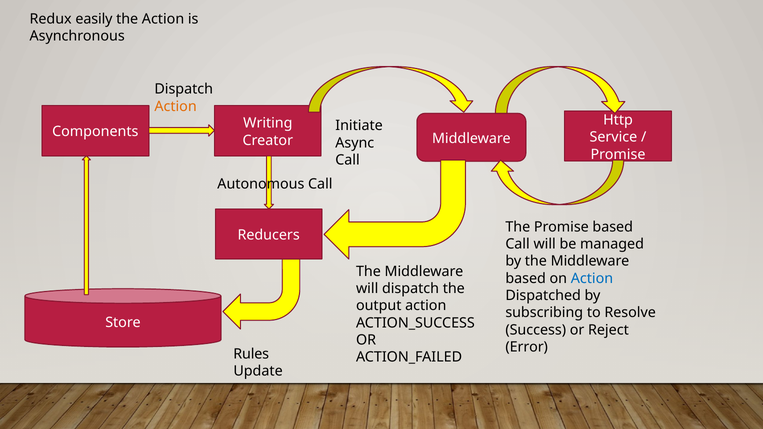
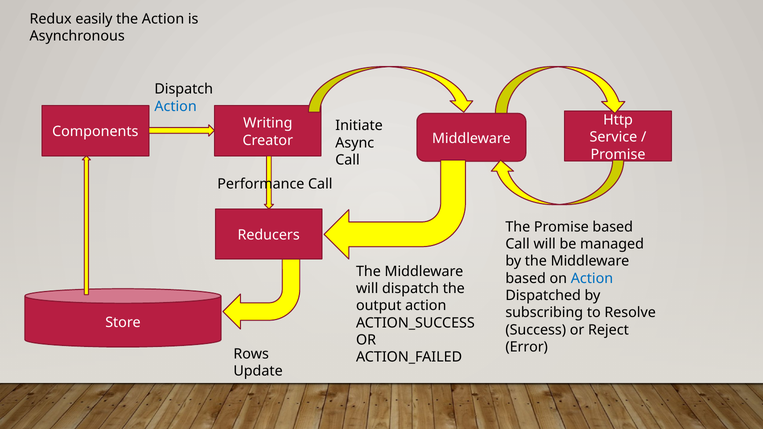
Action colour: orange -> blue (176, 106)
Autonomous: Autonomous -> Performance (261, 184)
Rules: Rules -> Rows (251, 354)
